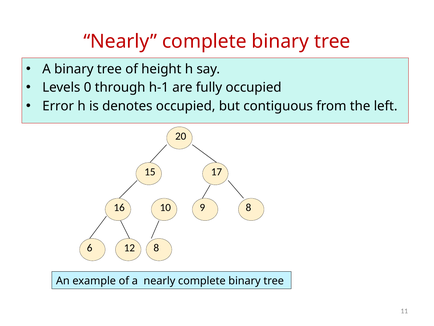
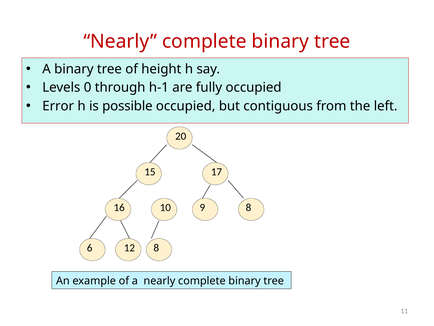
denotes: denotes -> possible (127, 106)
